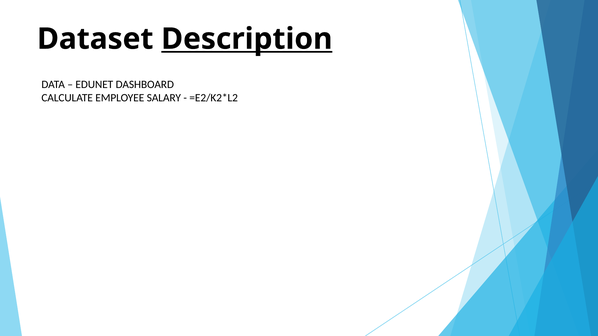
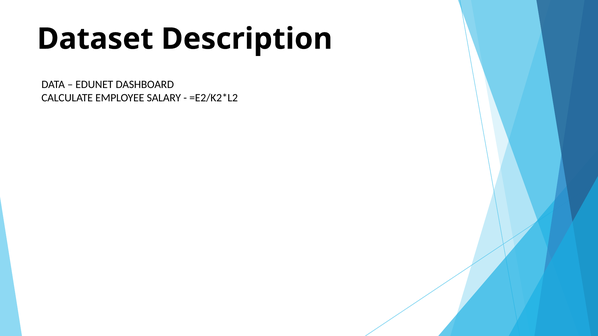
Description underline: present -> none (247, 39)
